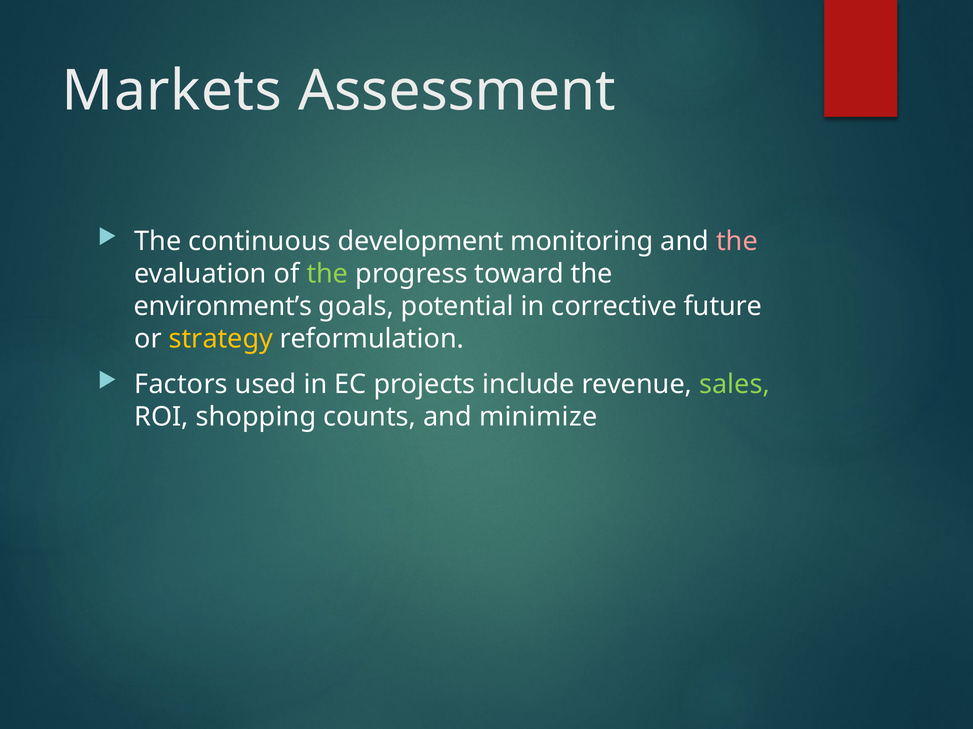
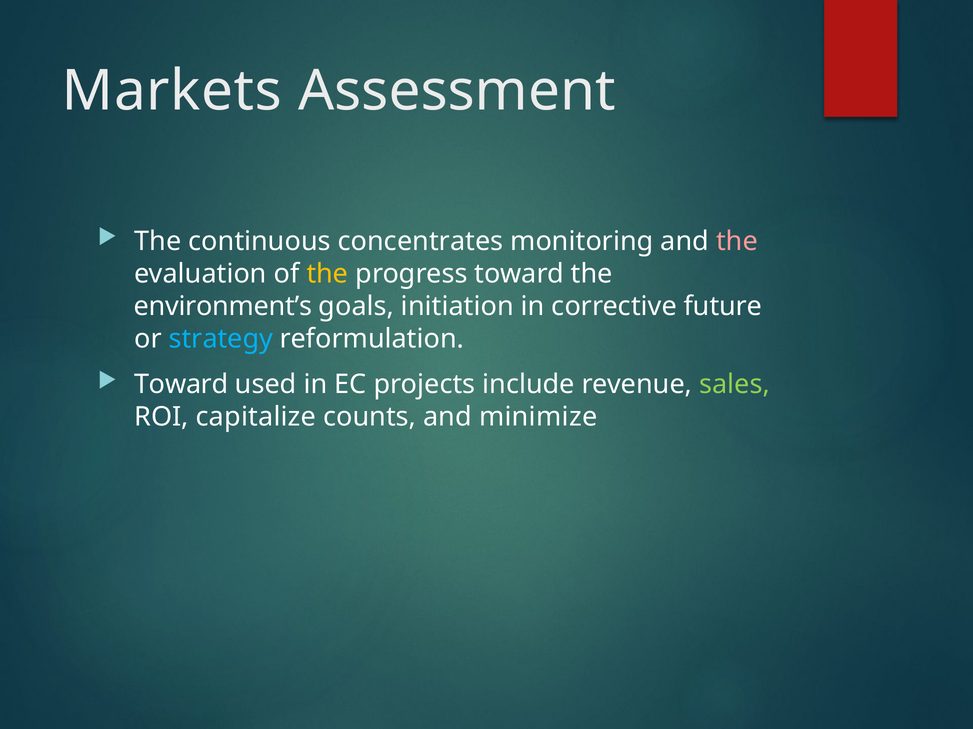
development: development -> concentrates (421, 241)
the colour: light green -> yellow (327, 274)
potential: potential -> initiation (457, 306)
strategy colour: yellow -> light blue (221, 339)
Factors: Factors -> Toward (181, 385)
shopping: shopping -> capitalize (256, 417)
